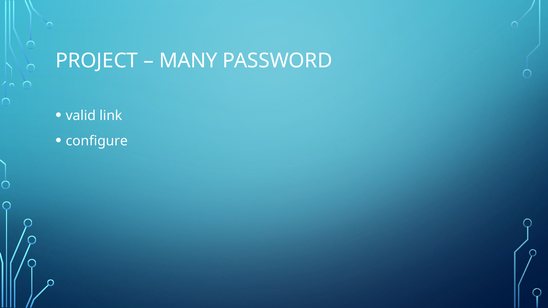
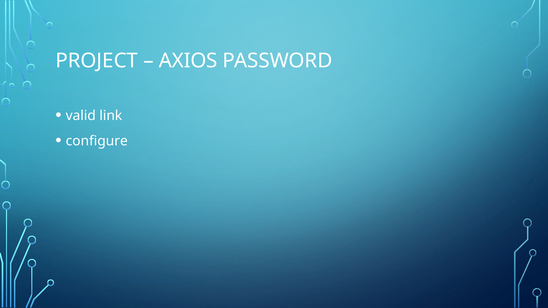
MANY: MANY -> AXIOS (188, 61)
